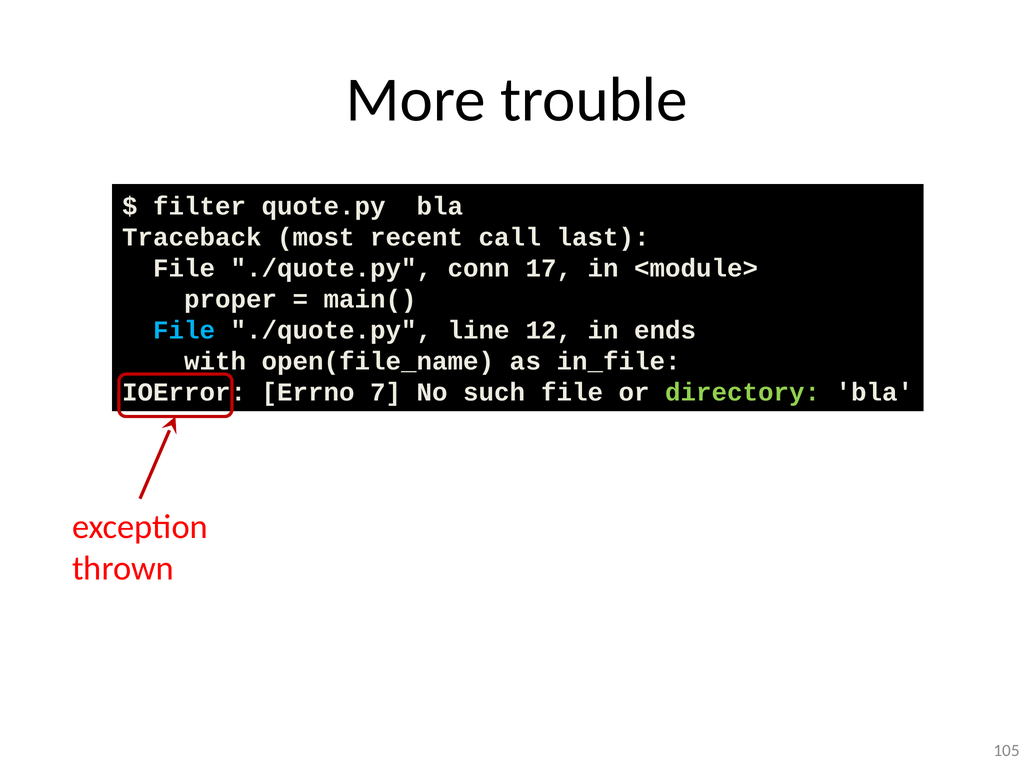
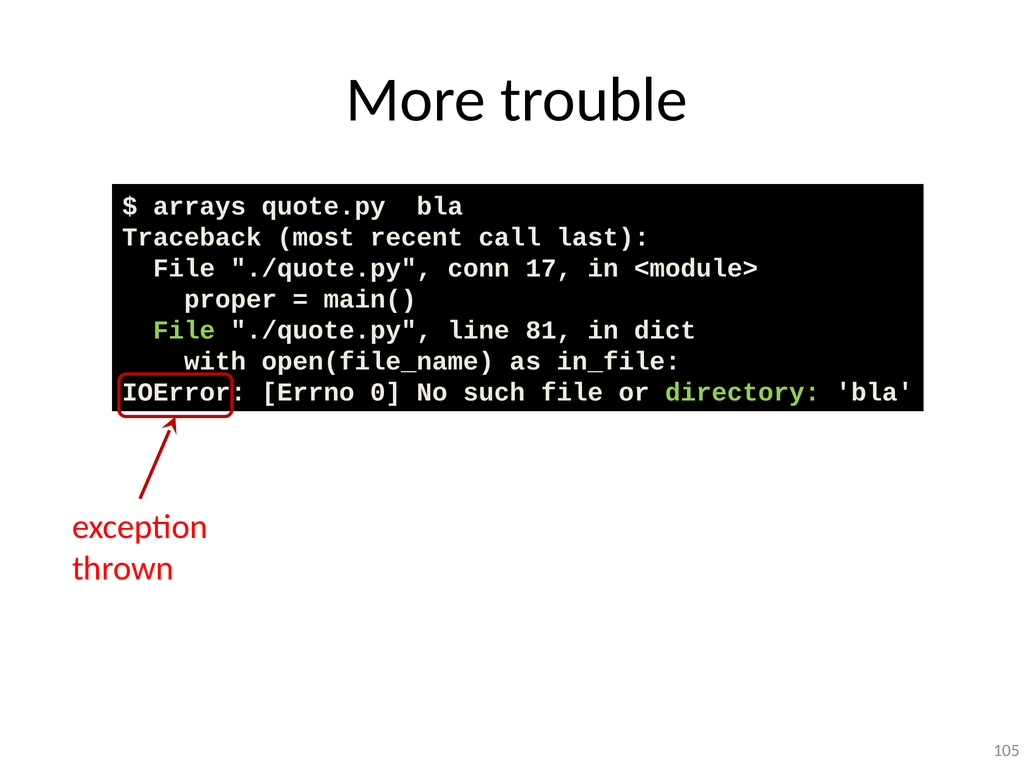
filter: filter -> arrays (200, 207)
File colour: light blue -> light green (184, 331)
12: 12 -> 81 (549, 331)
ends: ends -> dict (665, 331)
7: 7 -> 0 (386, 393)
